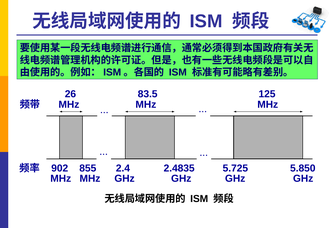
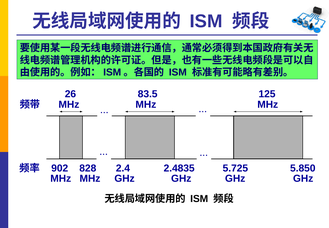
855: 855 -> 828 (88, 168)
